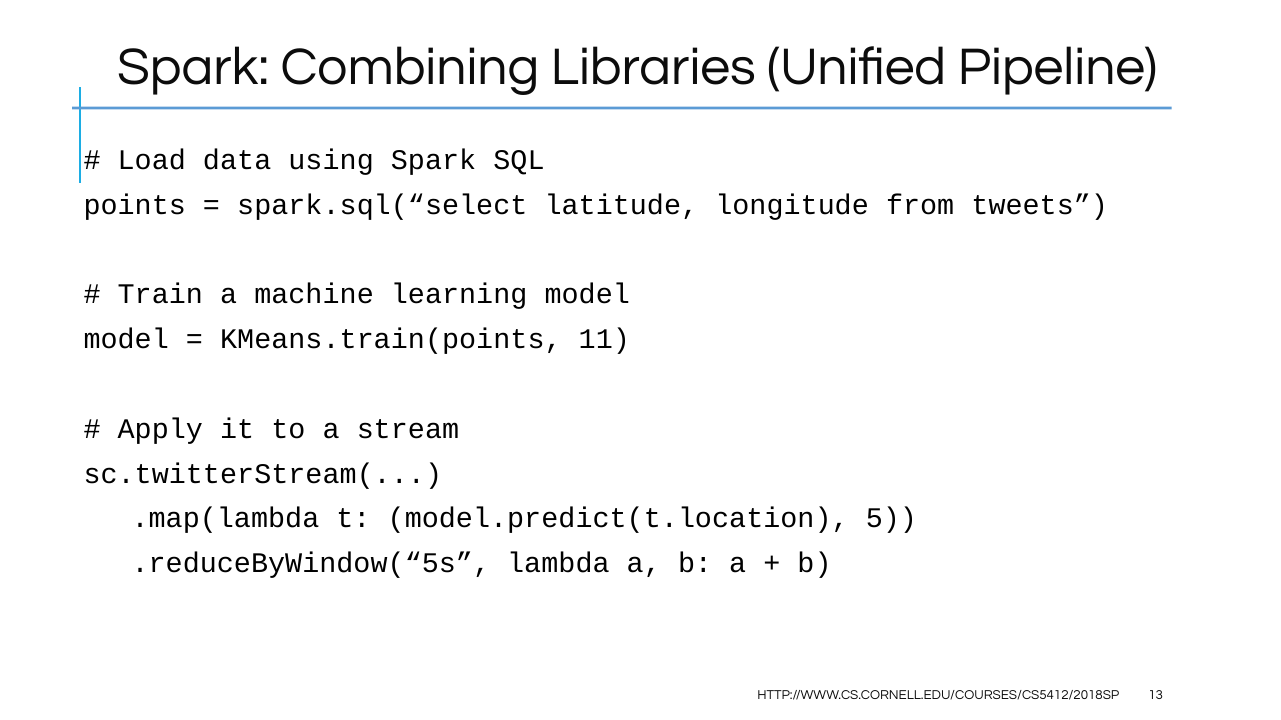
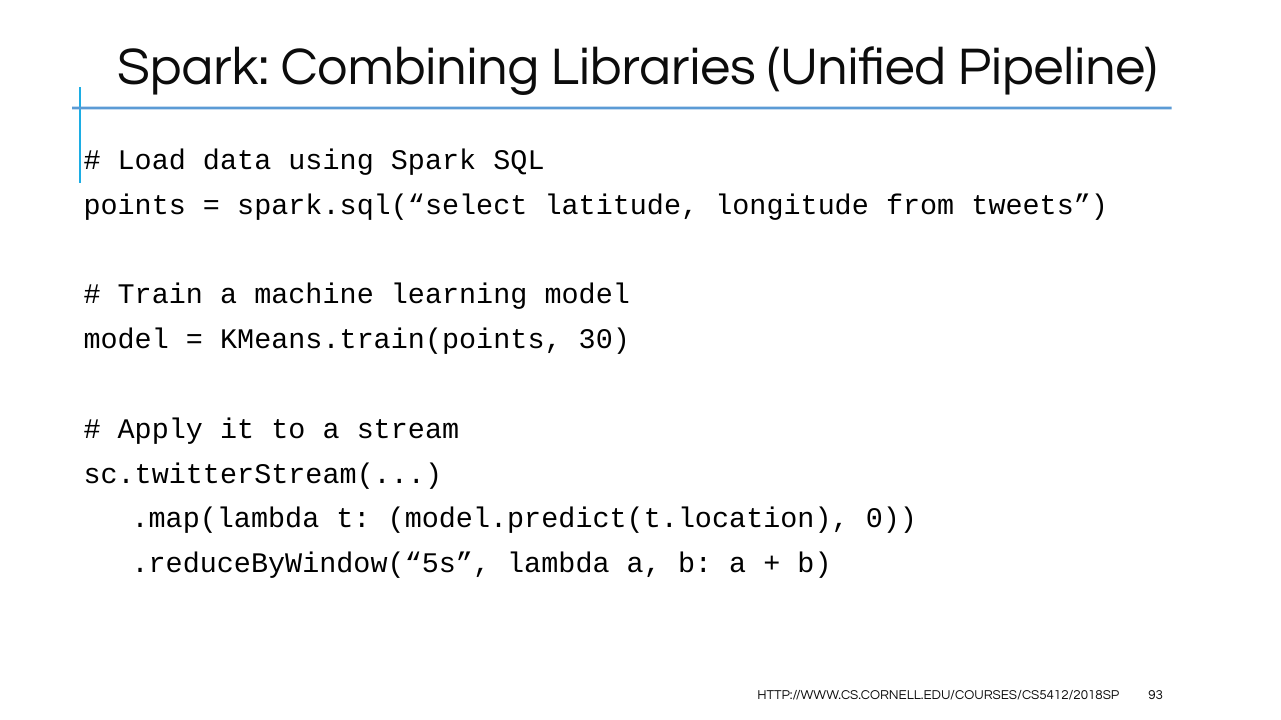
11: 11 -> 30 (604, 340)
5: 5 -> 0 (891, 519)
13: 13 -> 93 (1156, 695)
